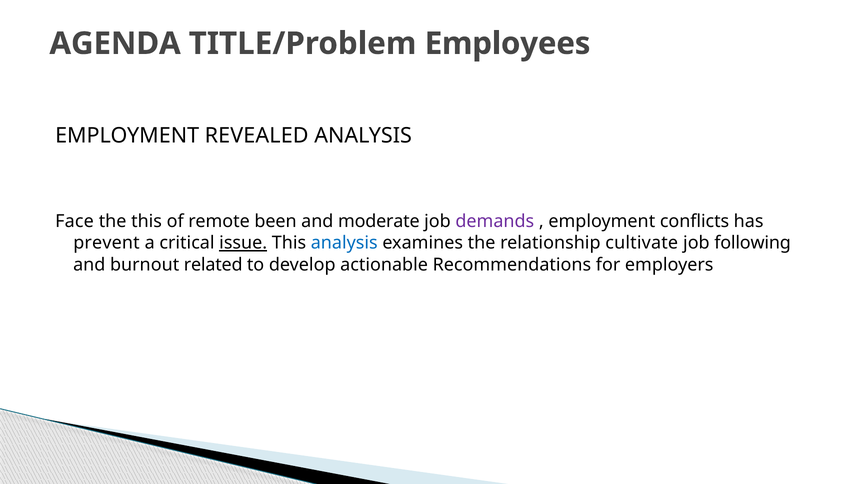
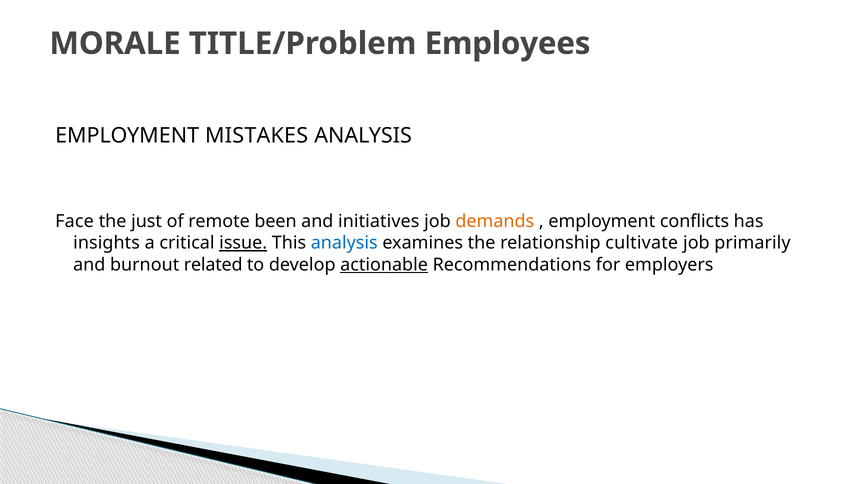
AGENDA: AGENDA -> MORALE (115, 44)
REVEALED: REVEALED -> MISTAKES (257, 136)
the this: this -> just (147, 222)
moderate: moderate -> initiatives (379, 222)
demands colour: purple -> orange (495, 222)
prevent: prevent -> insights (107, 243)
following: following -> primarily (752, 243)
actionable underline: none -> present (384, 265)
